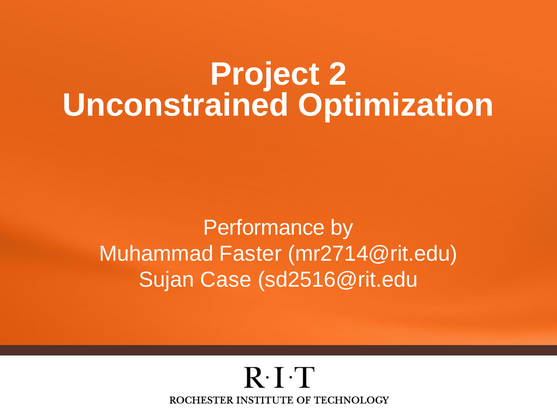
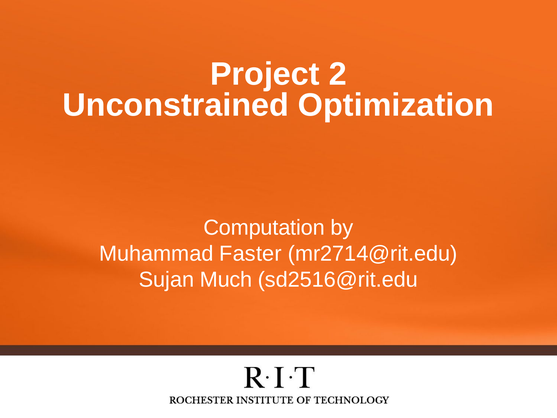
Performance: Performance -> Computation (264, 227)
Case: Case -> Much (226, 279)
